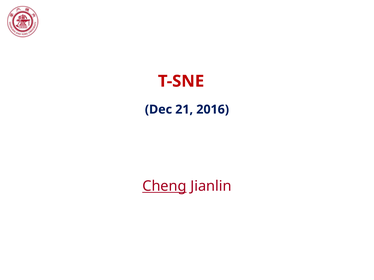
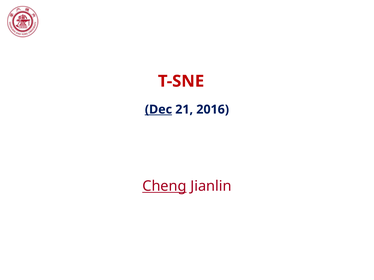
Dec underline: none -> present (158, 110)
